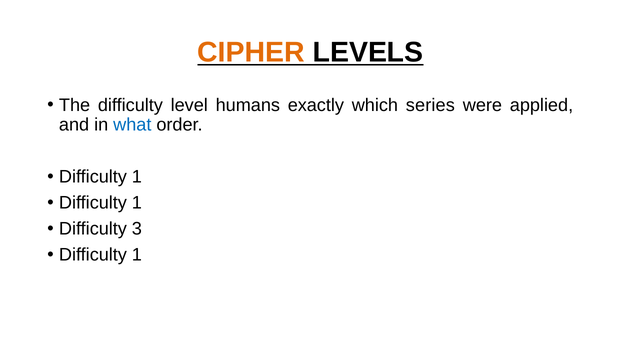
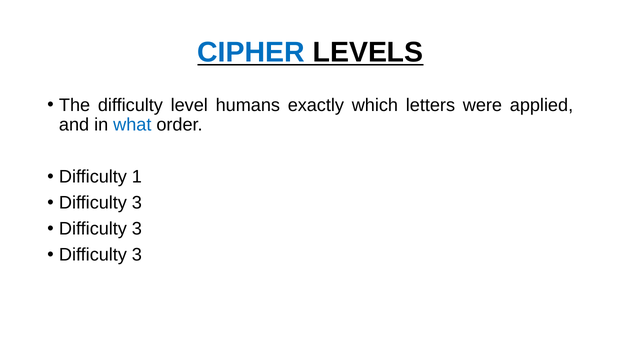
CIPHER colour: orange -> blue (251, 52)
series: series -> letters (430, 105)
1: 1 -> 3 (137, 202)
1: 1 -> 3 (137, 254)
